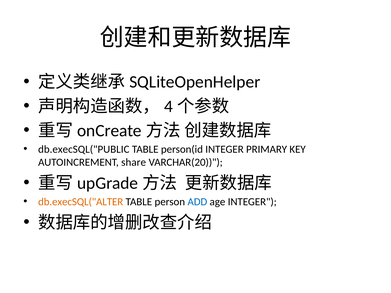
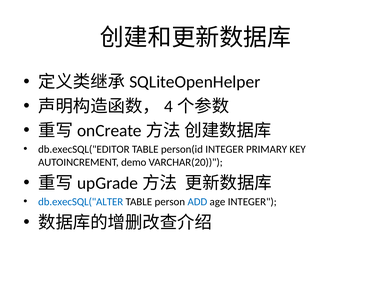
db.execSQL("PUBLIC: db.execSQL("PUBLIC -> db.execSQL("EDITOR (84, 149)
share: share -> demo (134, 162)
db.execSQL("ALTER colour: orange -> blue (81, 202)
